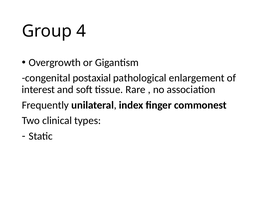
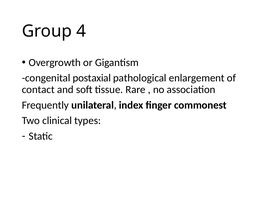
interest: interest -> contact (38, 90)
